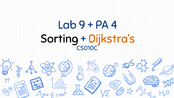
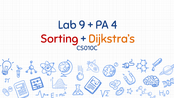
Sorting colour: black -> red (59, 39)
